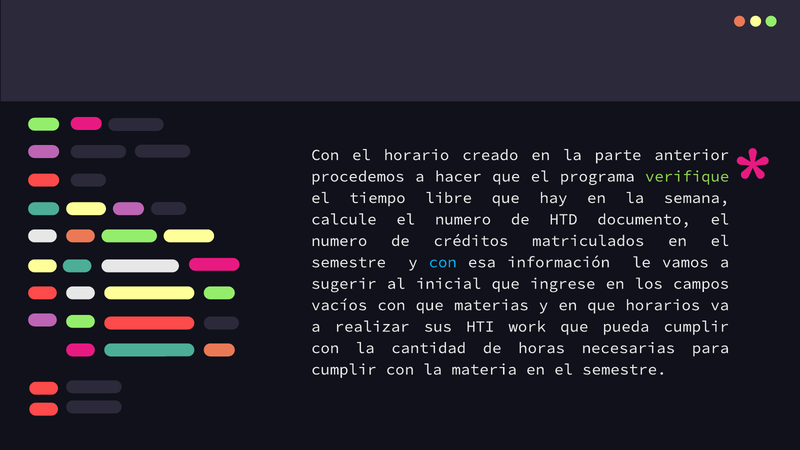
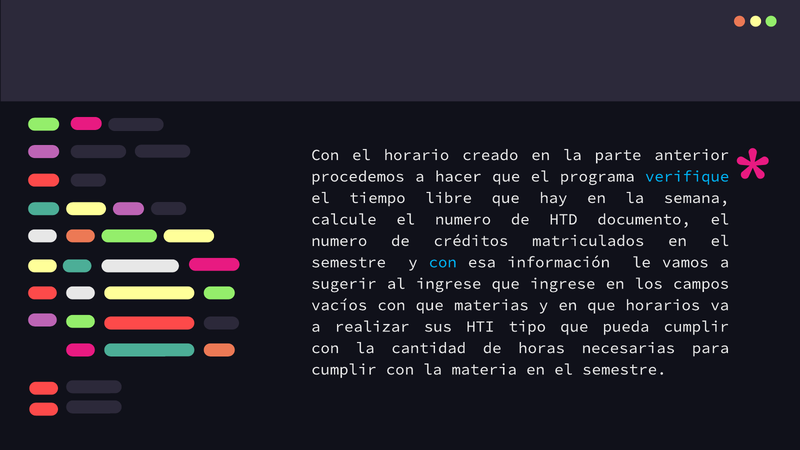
verifique colour: light green -> light blue (687, 176)
al inicial: inicial -> ingrese (449, 284)
work: work -> tipo (527, 327)
